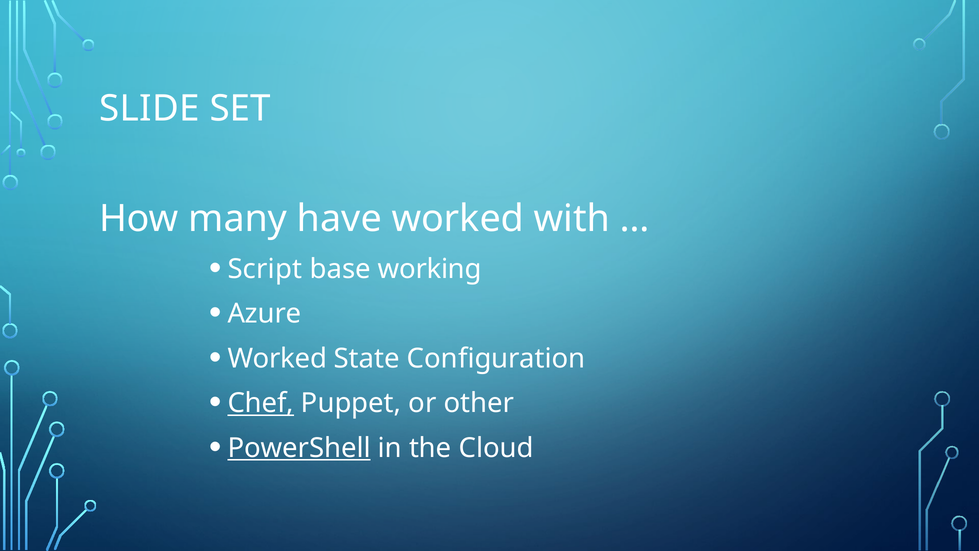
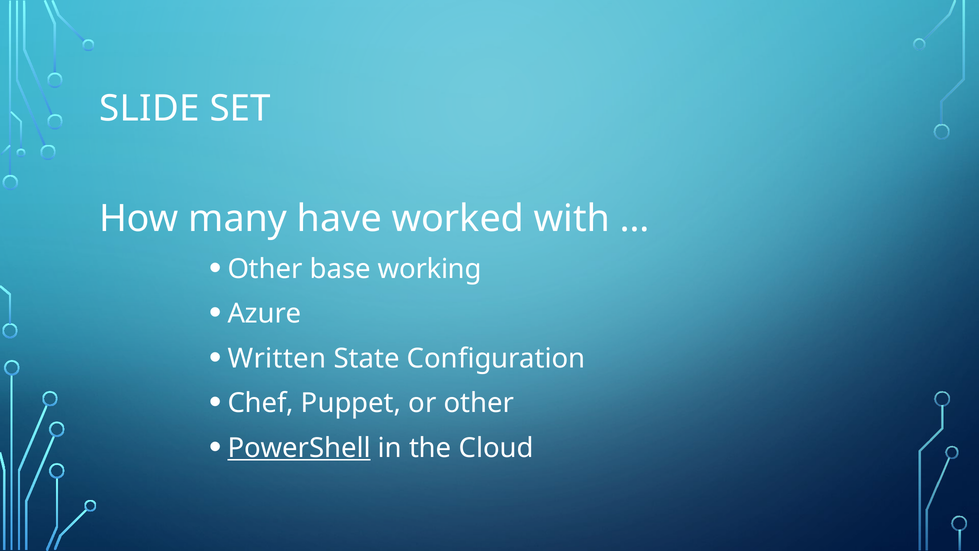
Script: Script -> Other (265, 269)
Worked: Worked -> Written (277, 358)
Chef underline: present -> none (261, 403)
